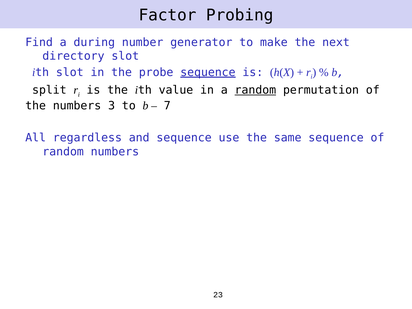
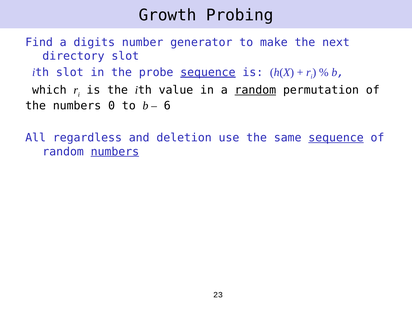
Factor: Factor -> Growth (167, 15)
during: during -> digits (94, 42)
split: split -> which (49, 90)
3: 3 -> 0 (112, 106)
7: 7 -> 6 (167, 106)
and sequence: sequence -> deletion (184, 138)
sequence underline: none -> present (336, 138)
numbers underline: none -> present (115, 152)
